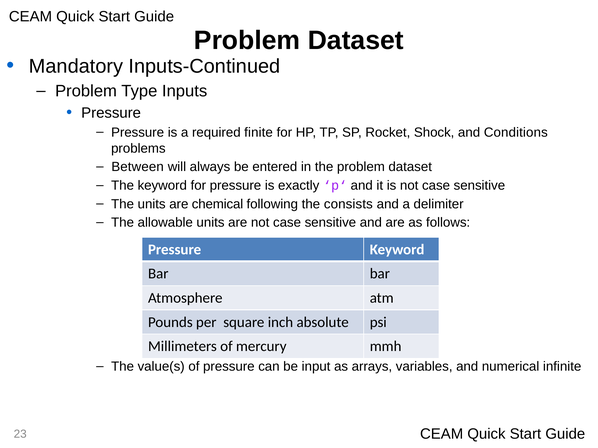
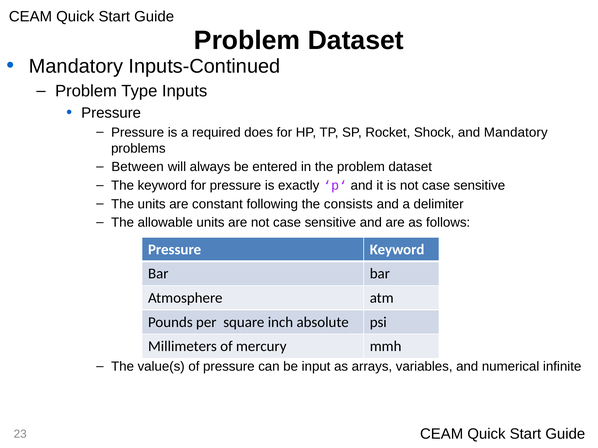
finite: finite -> does (259, 133)
and Conditions: Conditions -> Mandatory (516, 133)
chemical: chemical -> constant (217, 204)
